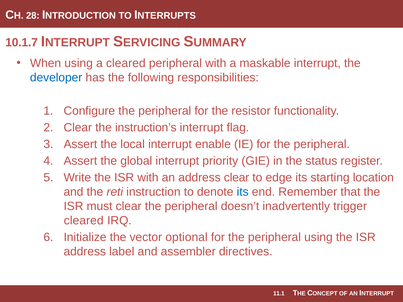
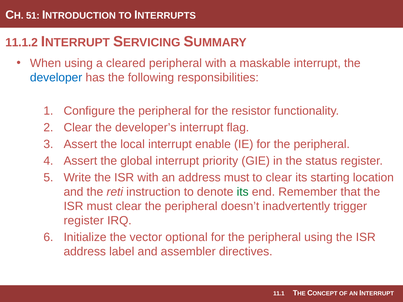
28: 28 -> 51 (33, 16)
10.1.7: 10.1.7 -> 11.1.2 (22, 43)
instruction’s: instruction’s -> developer’s (146, 128)
address clear: clear -> must (237, 178)
to edge: edge -> clear (279, 178)
its colour: blue -> green (243, 192)
cleared: cleared -> register (84, 221)
